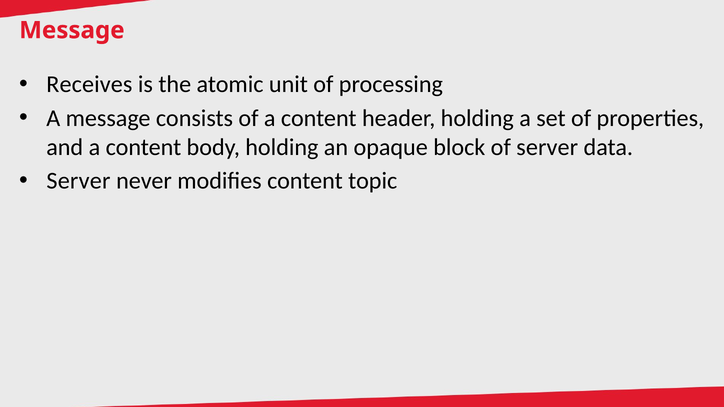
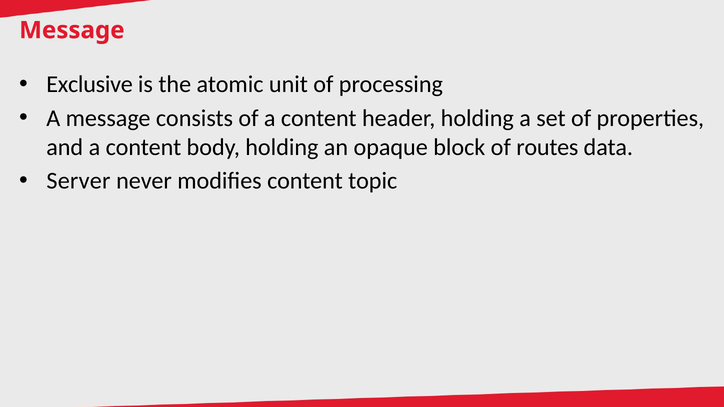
Receives: Receives -> Exclusive (90, 85)
of server: server -> routes (547, 147)
